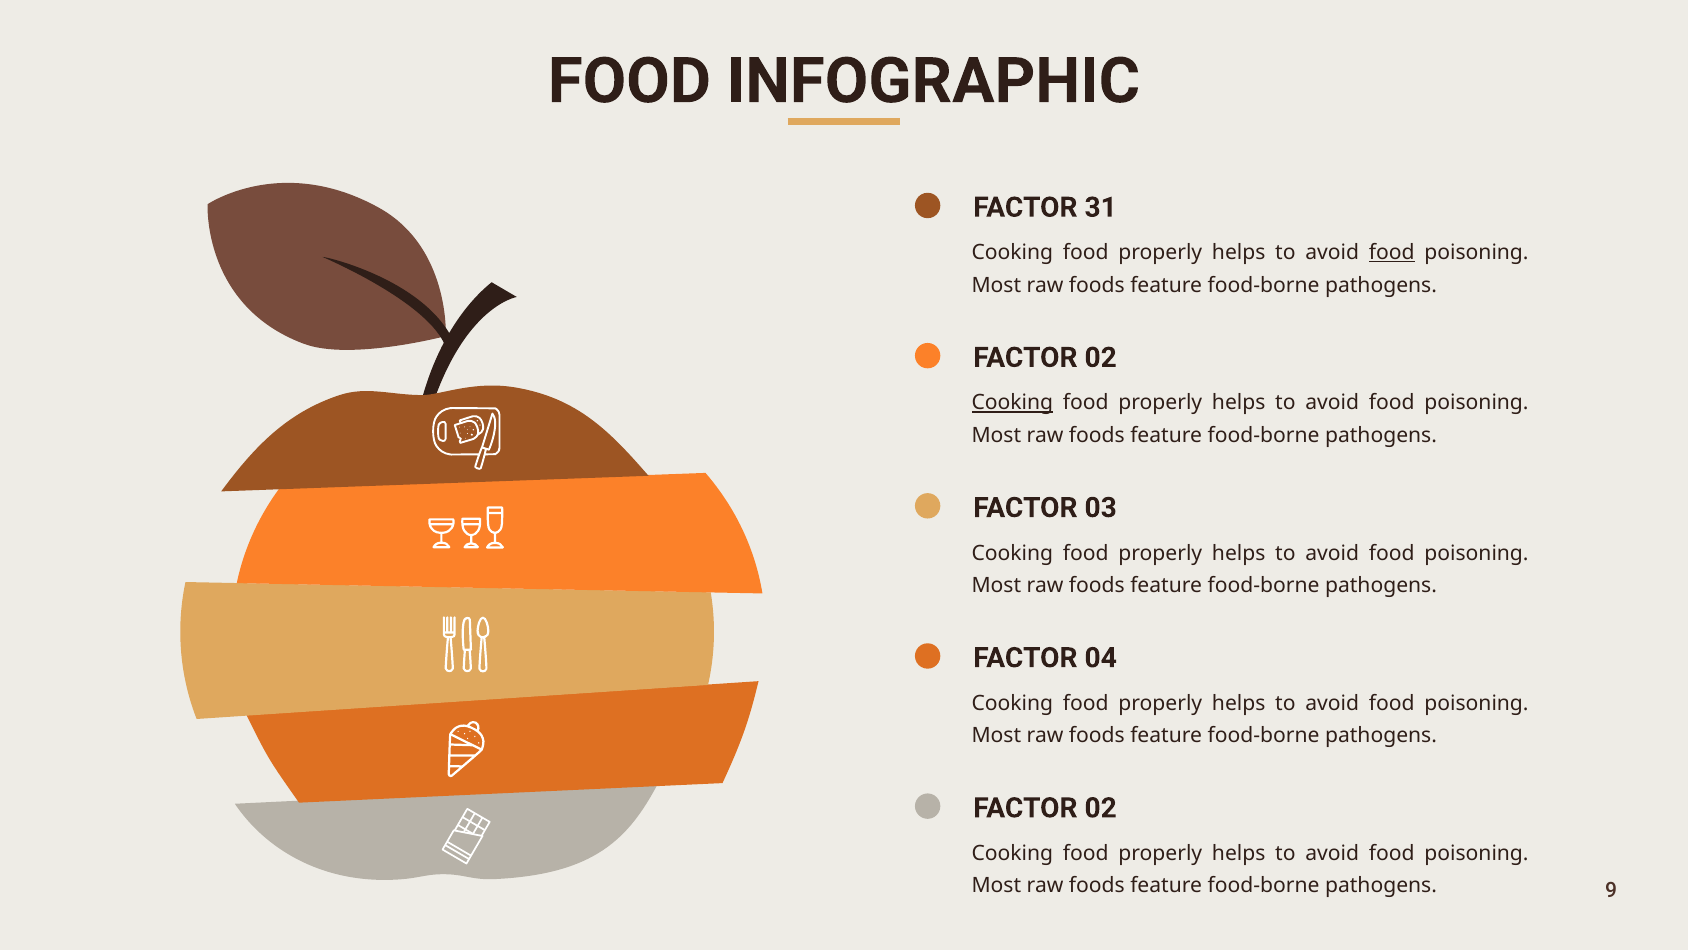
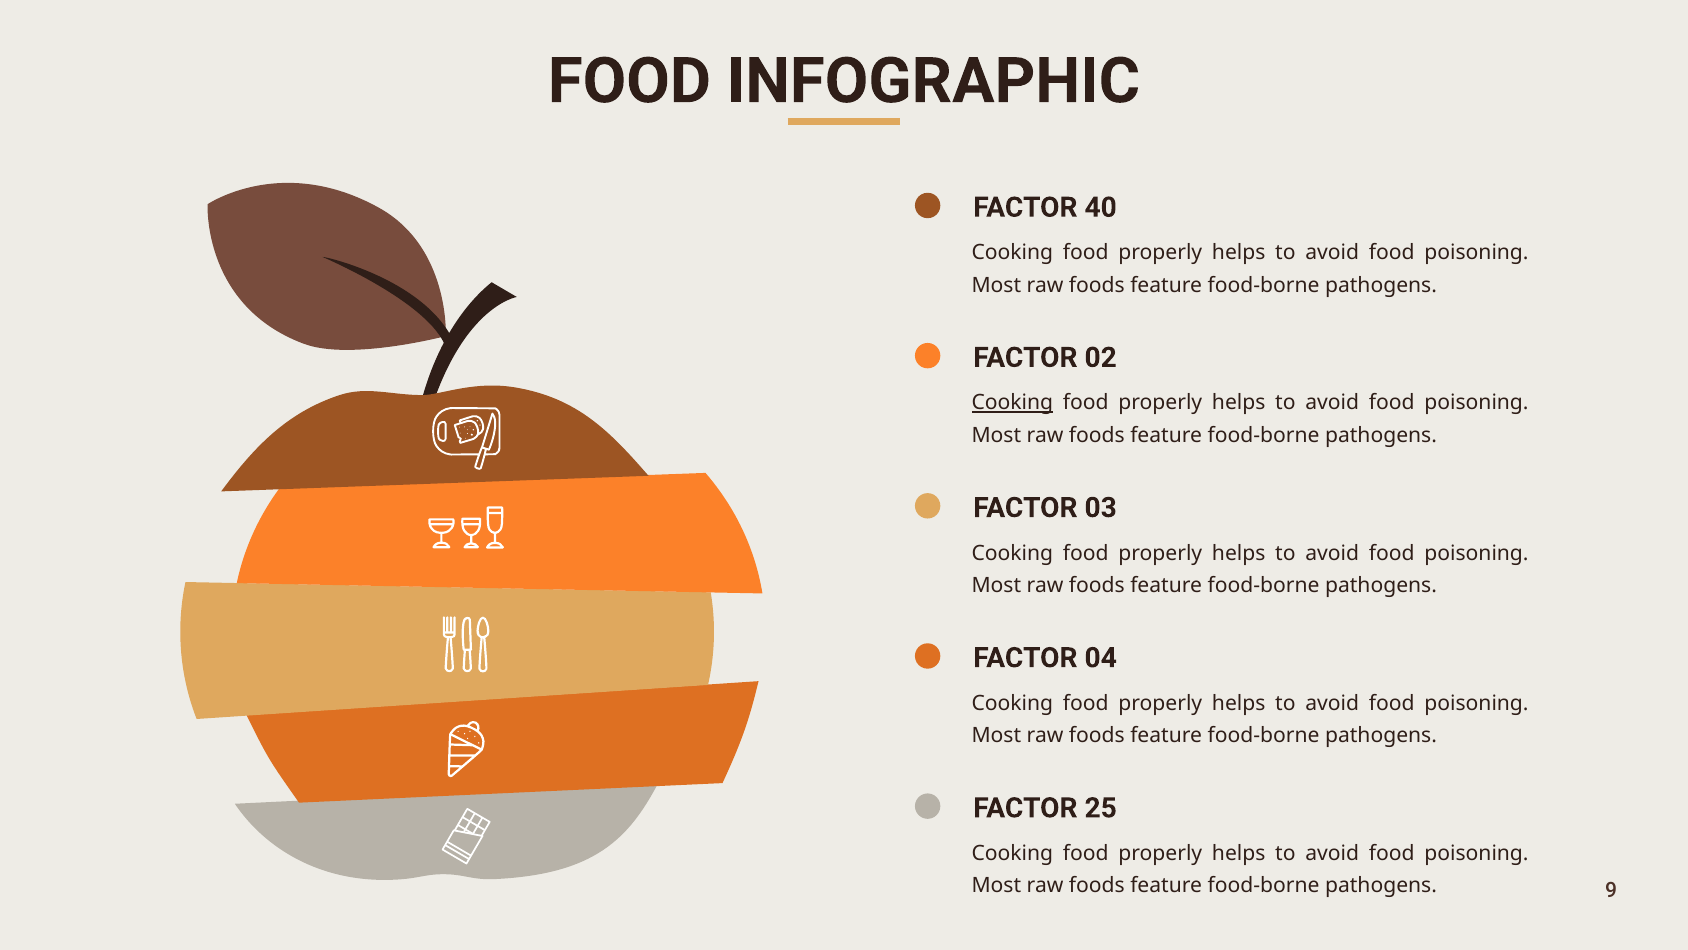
31: 31 -> 40 (1101, 207)
food underline: present -> none (1392, 253)
02: 02 -> 25 (1101, 808)
